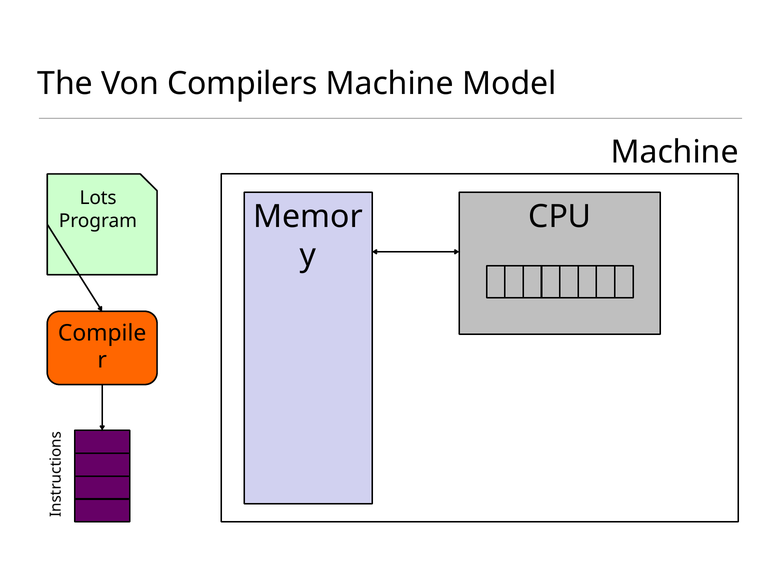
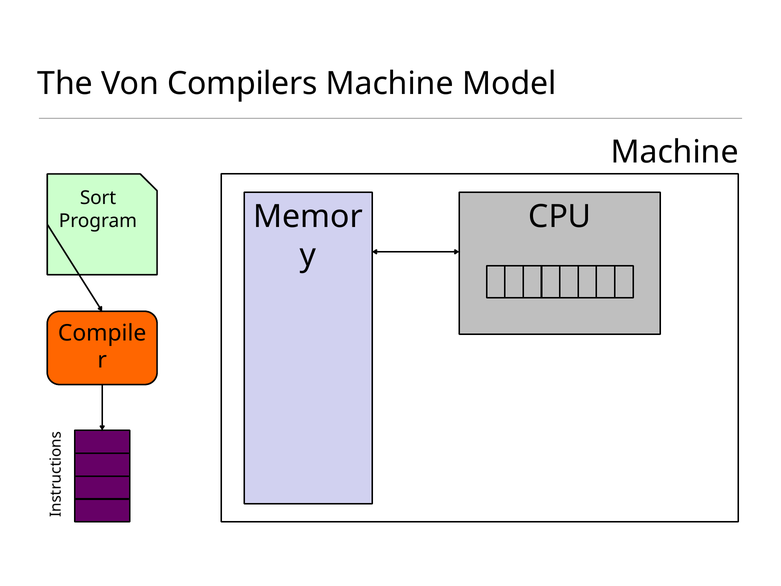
Lots: Lots -> Sort (98, 198)
